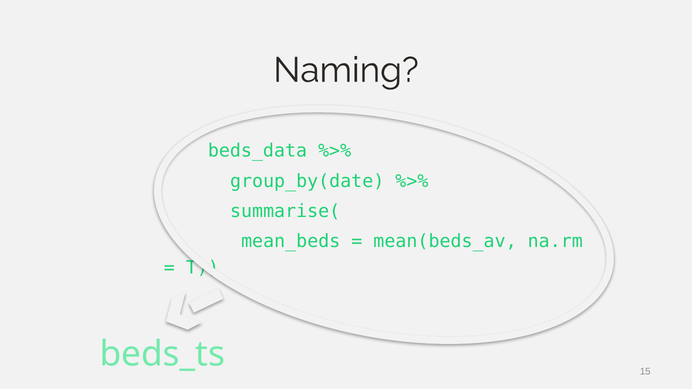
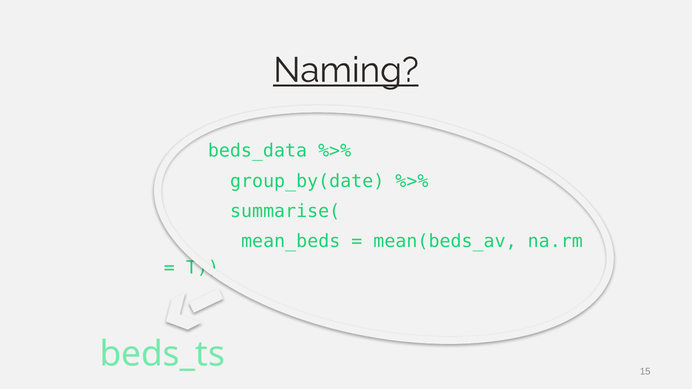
Naming underline: none -> present (346, 70)
